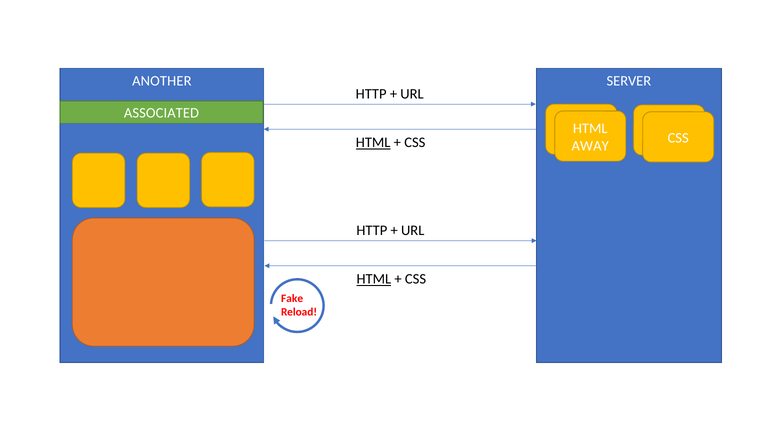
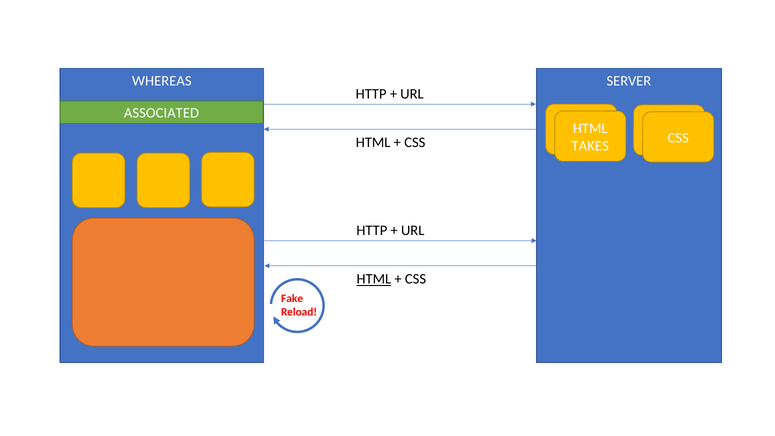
ANOTHER: ANOTHER -> WHEREAS (162, 81)
HTML underline: present -> none (373, 143)
AWAY: AWAY -> TAKES (590, 146)
